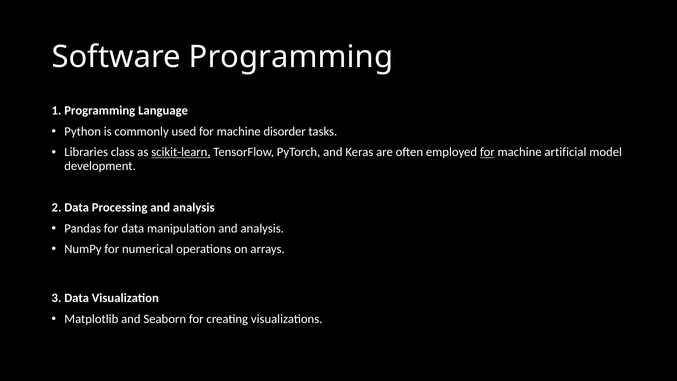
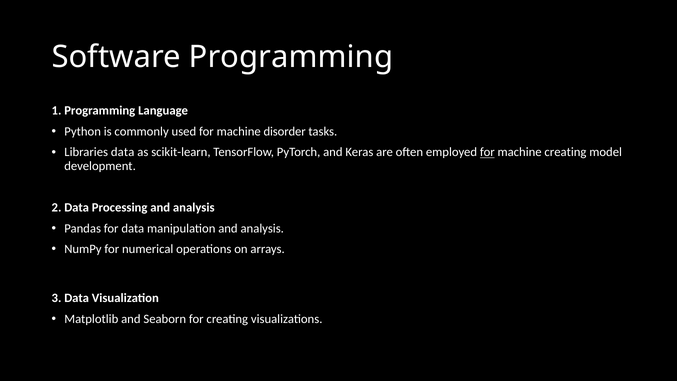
Libraries class: class -> data (123, 152)
scikit-learn underline: present -> none (181, 152)
machine artificial: artificial -> creating (565, 152)
